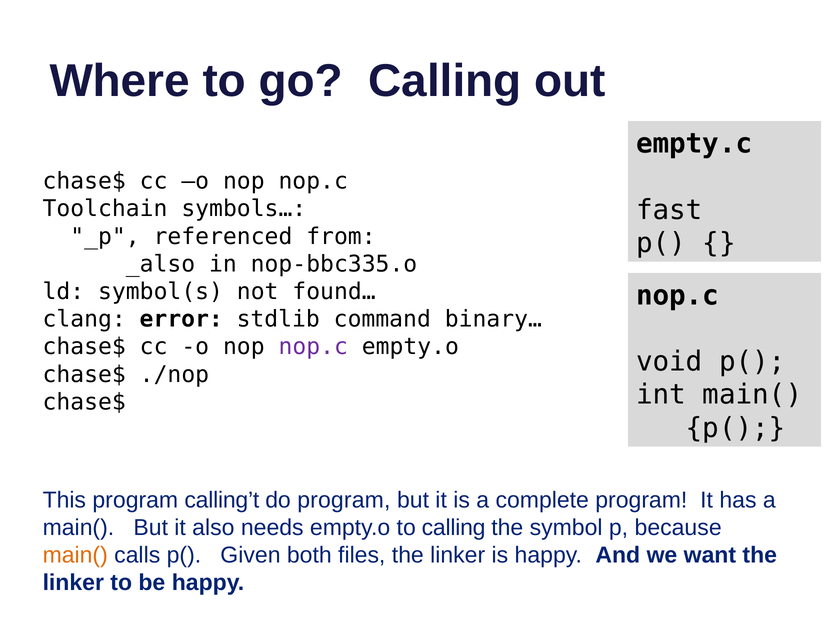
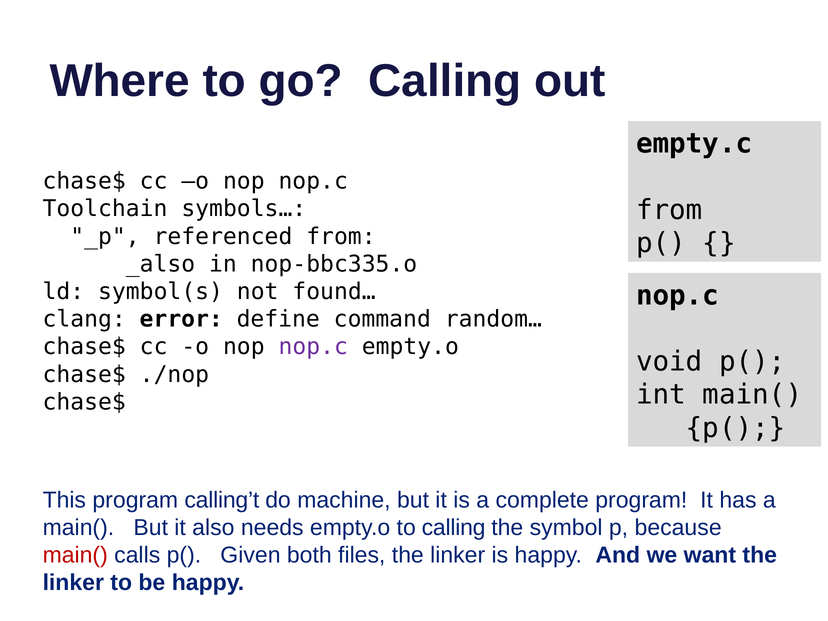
fast: fast -> from (669, 210)
stdlib: stdlib -> define (278, 319)
binary…: binary… -> random… (493, 319)
do program: program -> machine (344, 500)
main( colour: orange -> red (75, 555)
